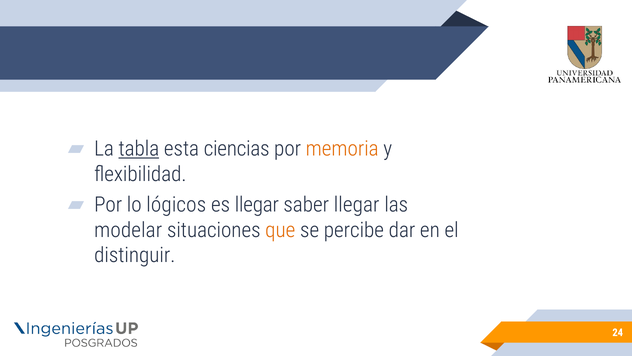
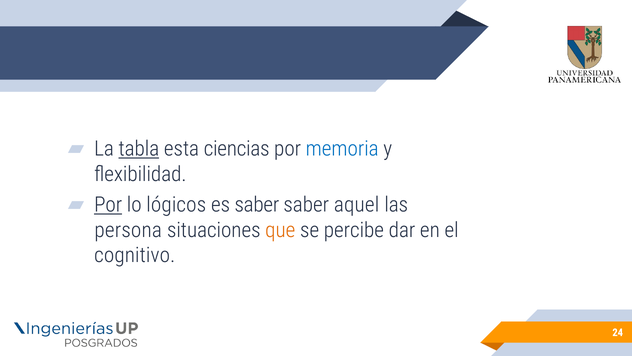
memoria colour: orange -> blue (342, 149)
Por underline: none -> present (108, 205)
es llegar: llegar -> saber (257, 205)
saber llegar: llegar -> aquel (357, 205)
modelar: modelar -> persona (128, 230)
distinguir: distinguir -> cognitivo (135, 255)
